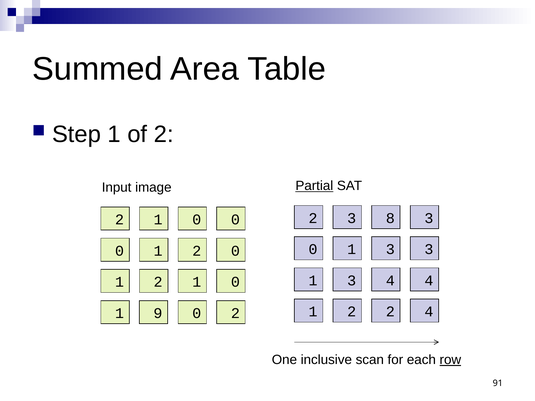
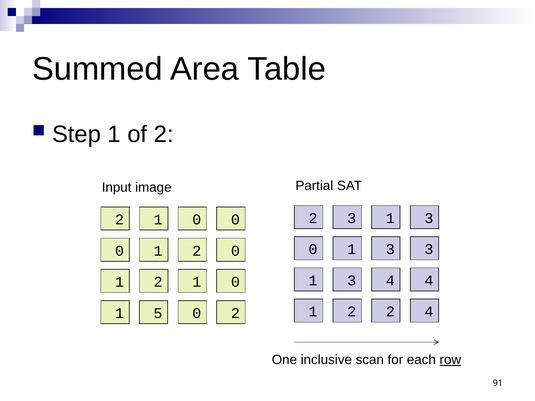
Partial underline: present -> none (314, 186)
3 8: 8 -> 1 (390, 218)
9: 9 -> 5 (158, 313)
